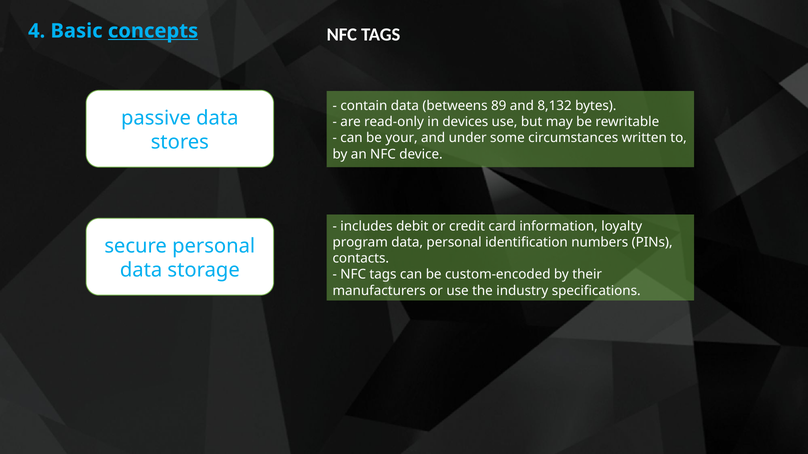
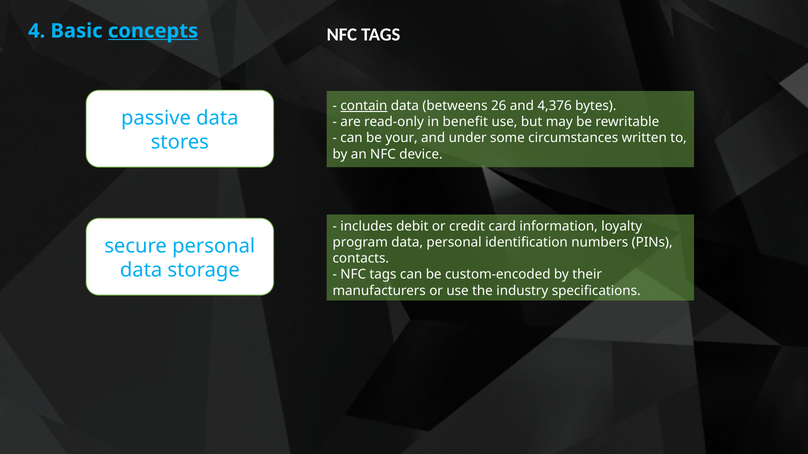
contain underline: none -> present (364, 106)
89: 89 -> 26 (499, 106)
8,132: 8,132 -> 4,376 (555, 106)
devices: devices -> benefit (465, 122)
